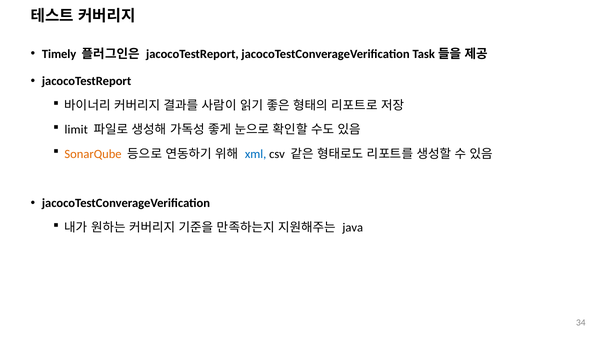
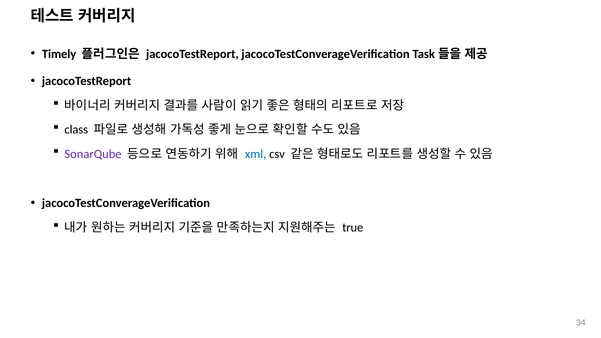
limit: limit -> class (76, 130)
SonarQube colour: orange -> purple (93, 154)
java: java -> true (353, 227)
